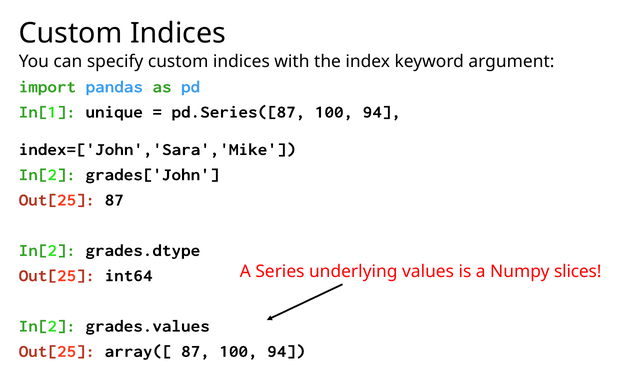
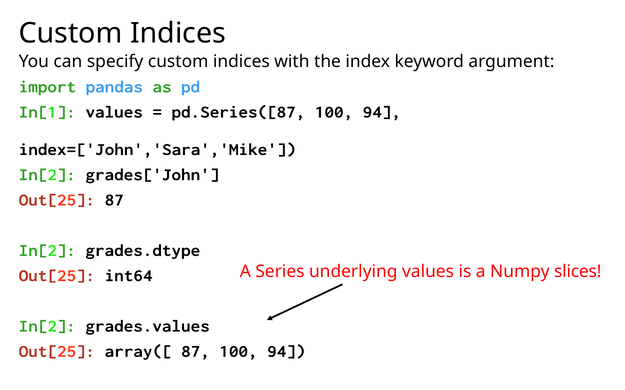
In[1 unique: unique -> values (114, 112)
